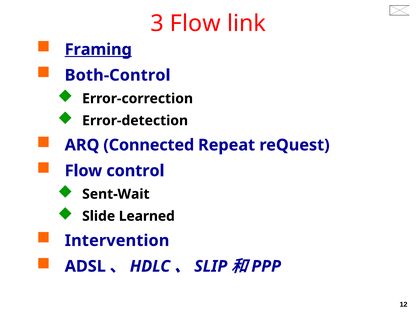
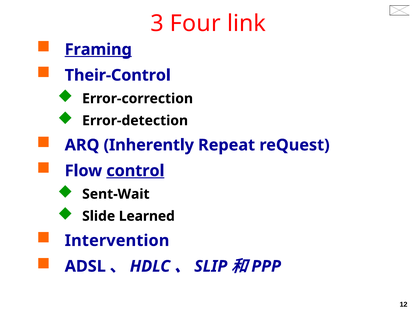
3 Flow: Flow -> Four (195, 24)
Both-Control: Both-Control -> Their-Control (118, 75)
Connected: Connected -> Inherently (149, 145)
control underline: none -> present (135, 171)
